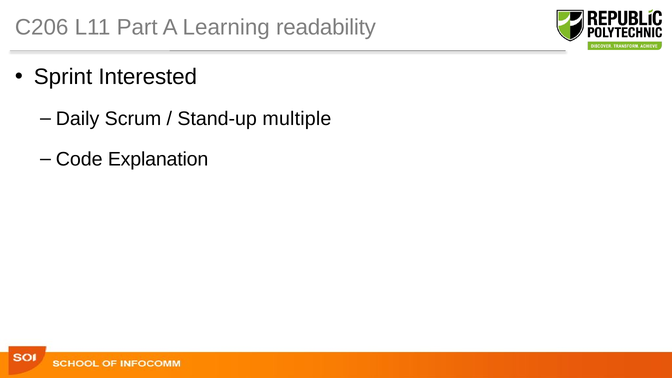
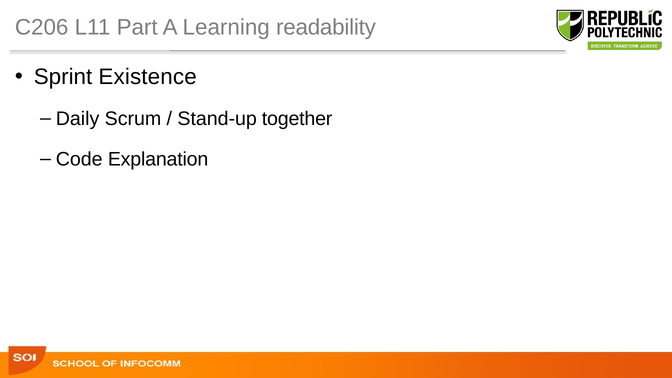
Interested: Interested -> Existence (148, 77)
multiple: multiple -> together (297, 119)
